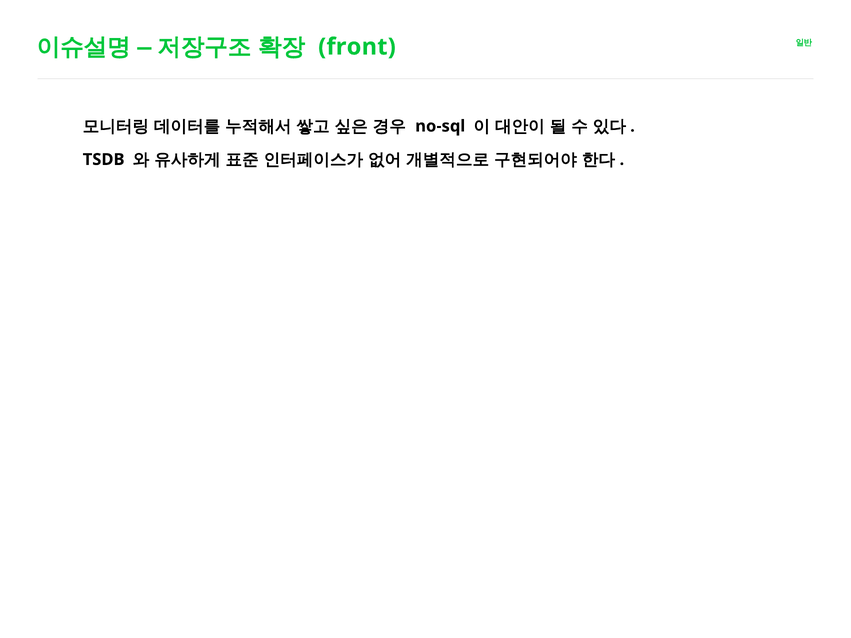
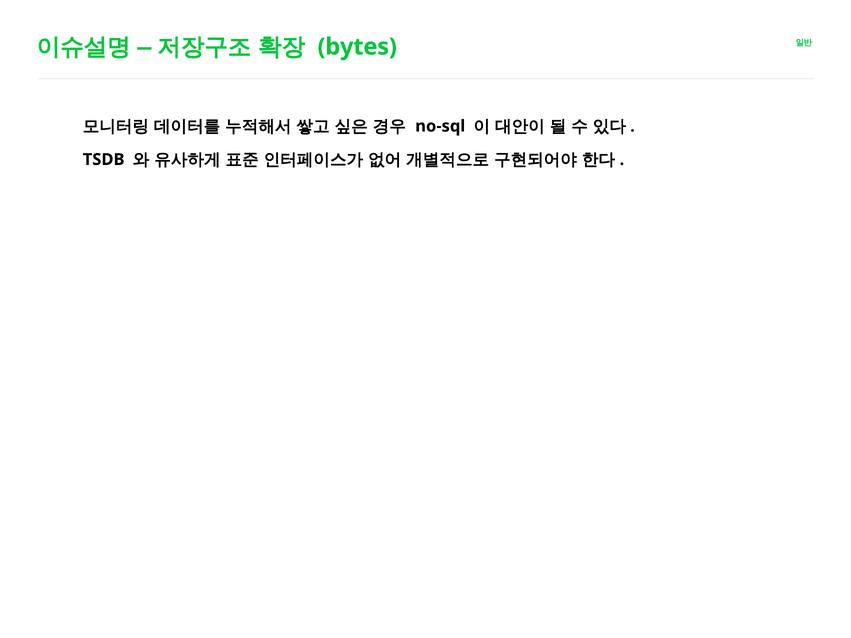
front: front -> bytes (357, 47)
